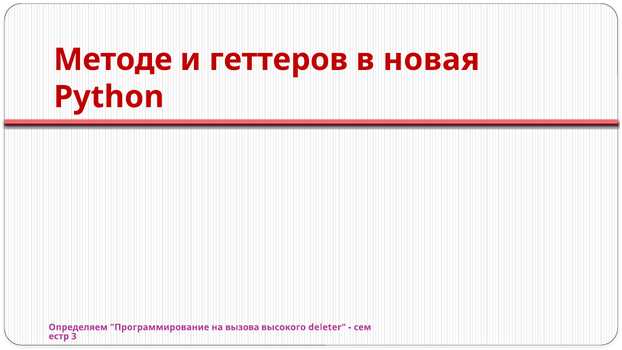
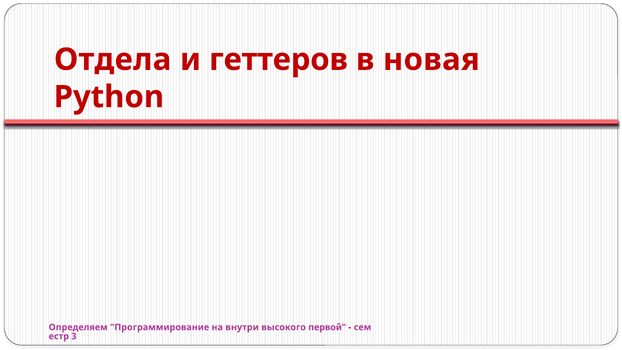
Методе: Методе -> Отдела (113, 60)
вызова: вызова -> внутри (242, 327)
deleter: deleter -> первой (327, 327)
